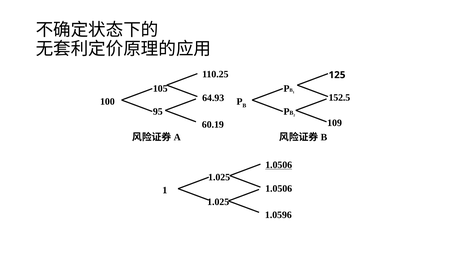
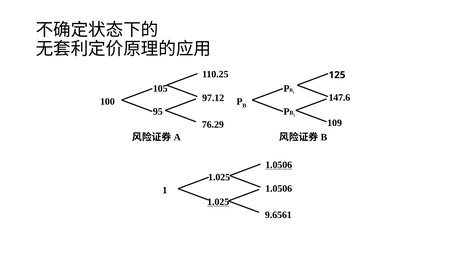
152.5: 152.5 -> 147.6 (339, 97)
64.93: 64.93 -> 97.12 (213, 98)
60.19: 60.19 -> 76.29 (213, 124)
1.025 underline: none -> present (218, 201)
1.0596: 1.0596 -> 9.6561 (278, 214)
